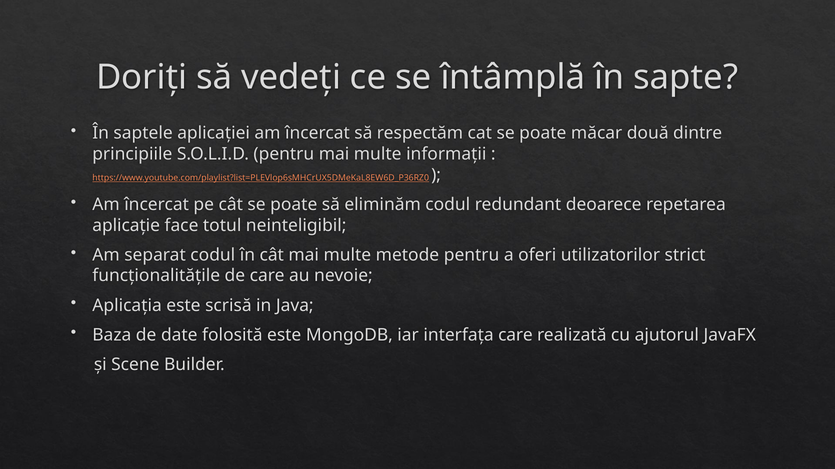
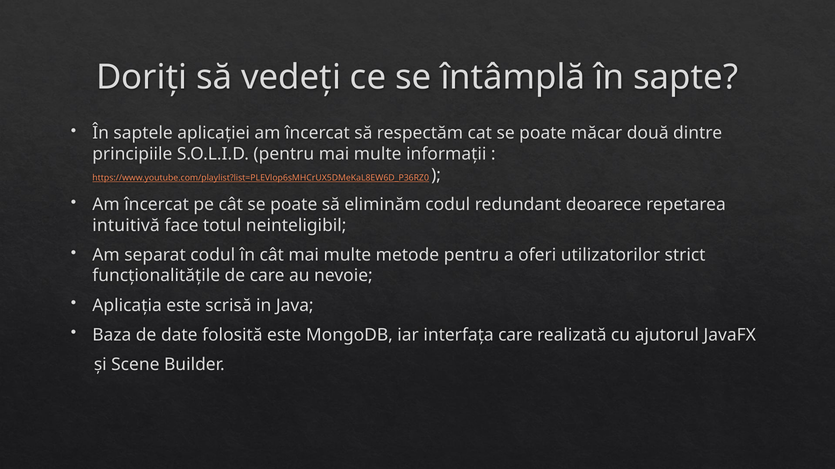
aplicație: aplicație -> intuitivă (126, 226)
